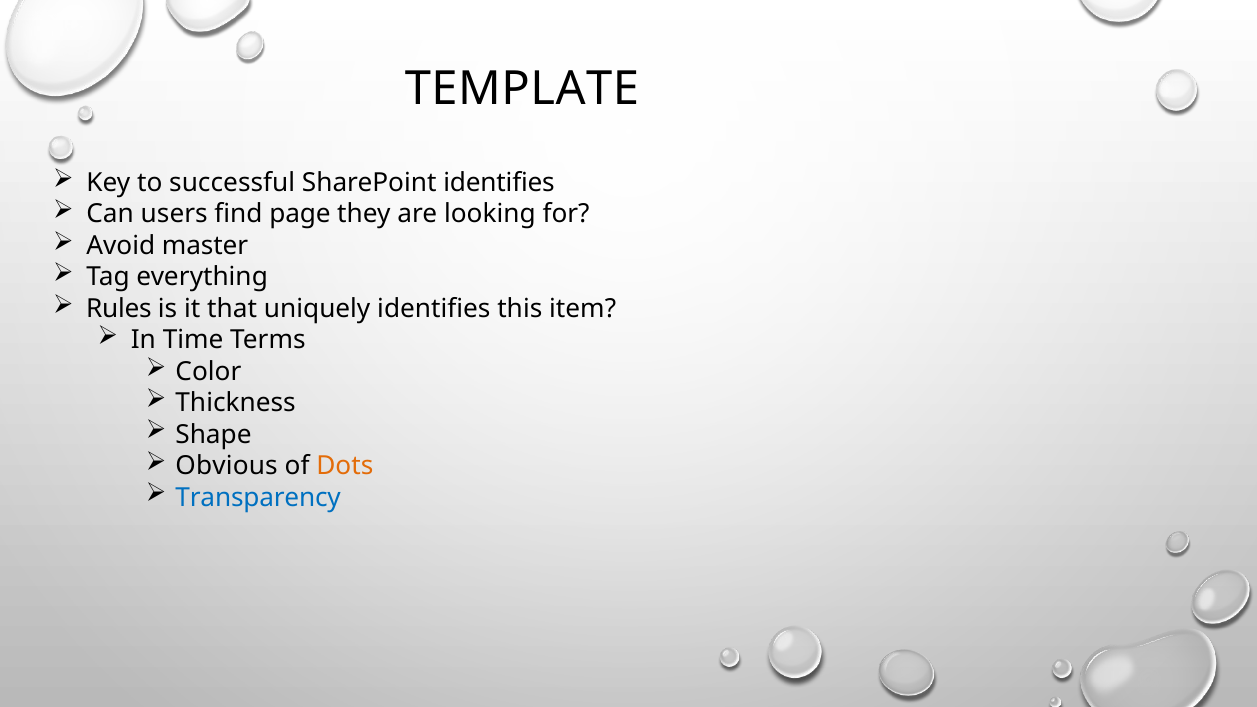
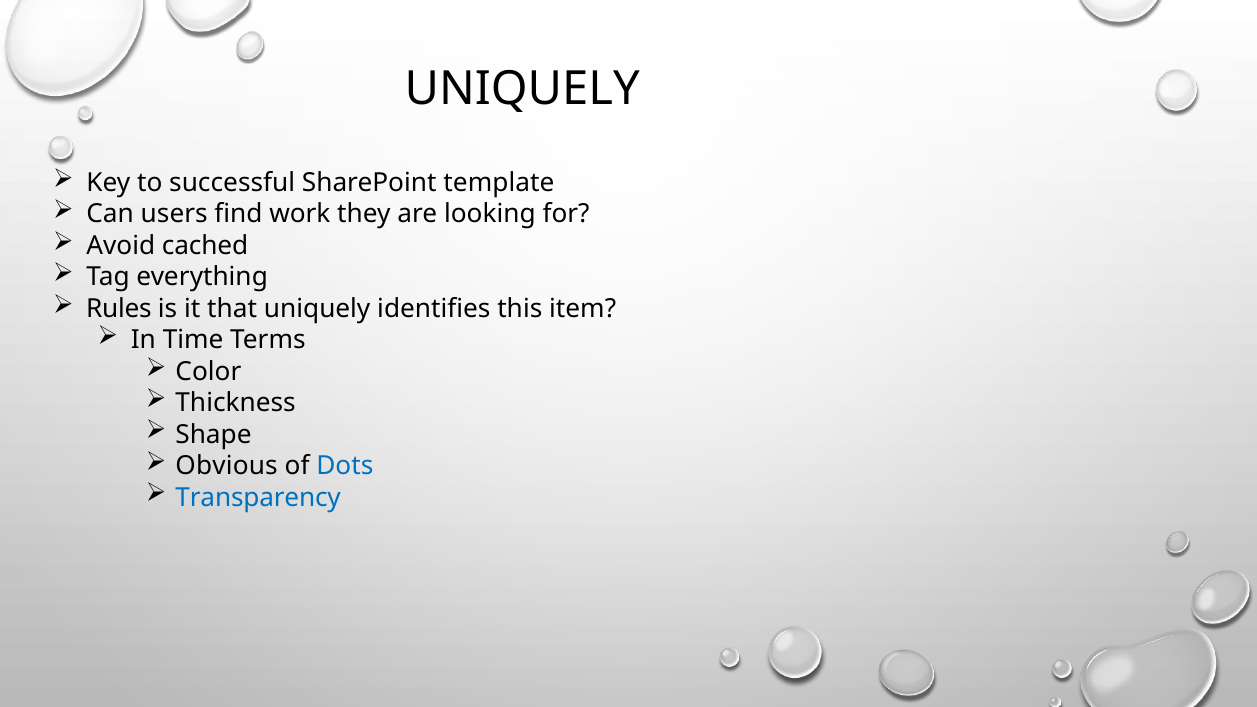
TEMPLATE: TEMPLATE -> UNIQUELY (522, 89)
SharePoint identifies: identifies -> template (499, 183)
page: page -> work (300, 214)
master: master -> cached (205, 246)
Dots colour: orange -> blue (345, 466)
